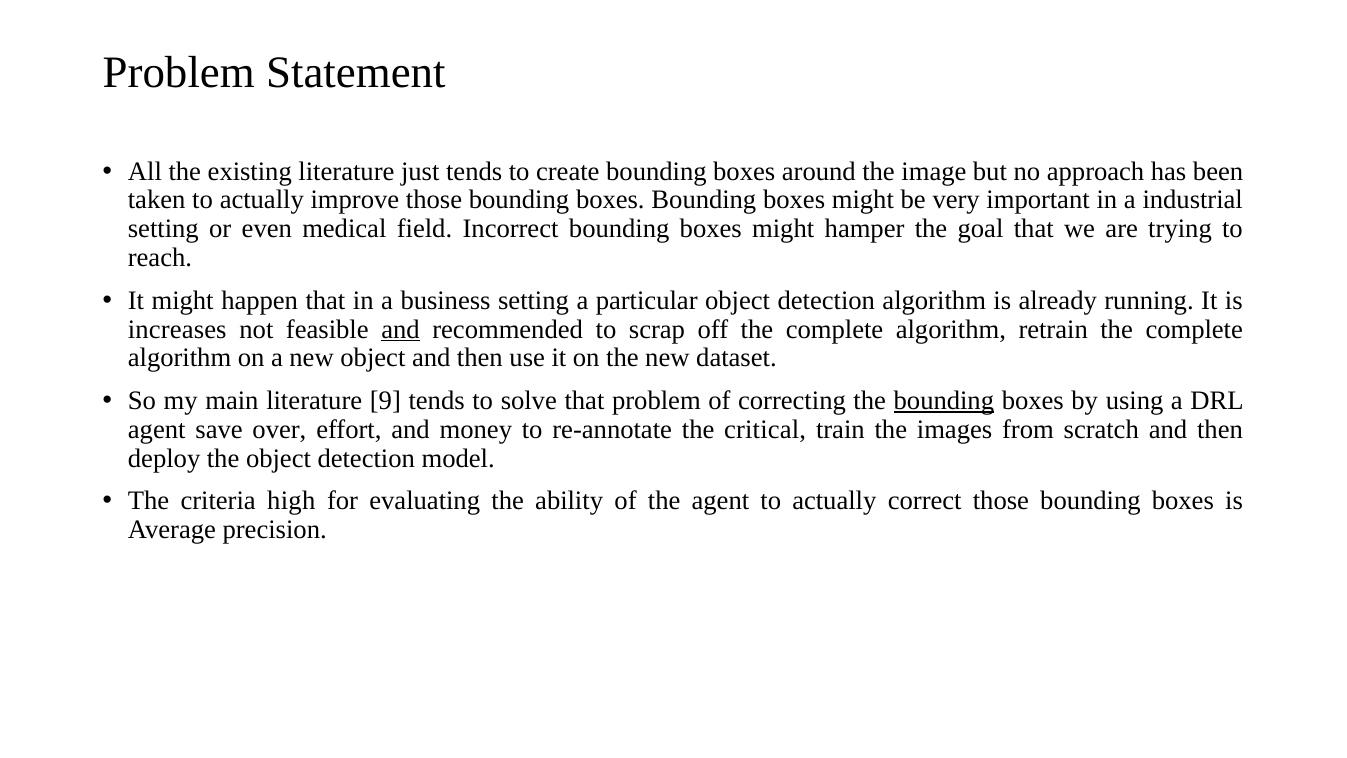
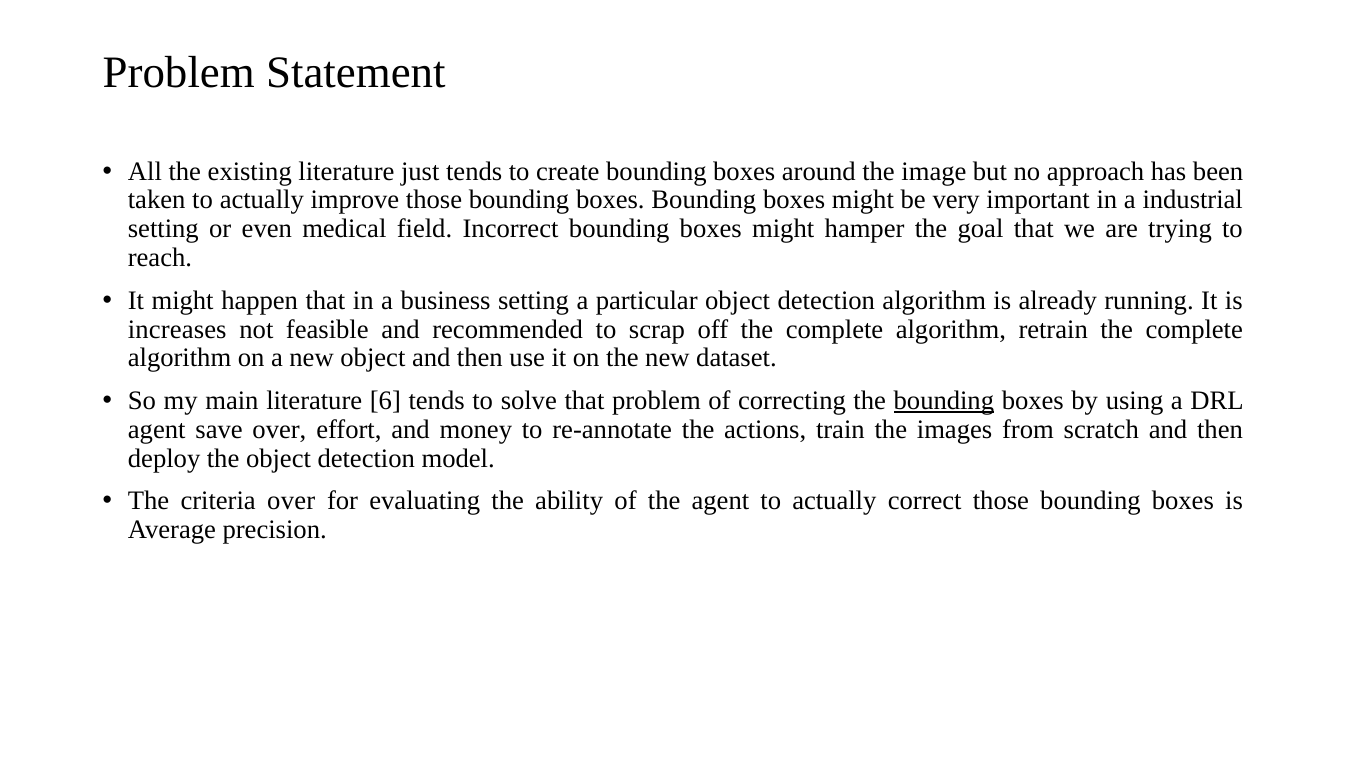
and underline: present -> none (401, 329)
9: 9 -> 6 (385, 401)
critical: critical -> actions (765, 429)
criteria high: high -> over (291, 501)
